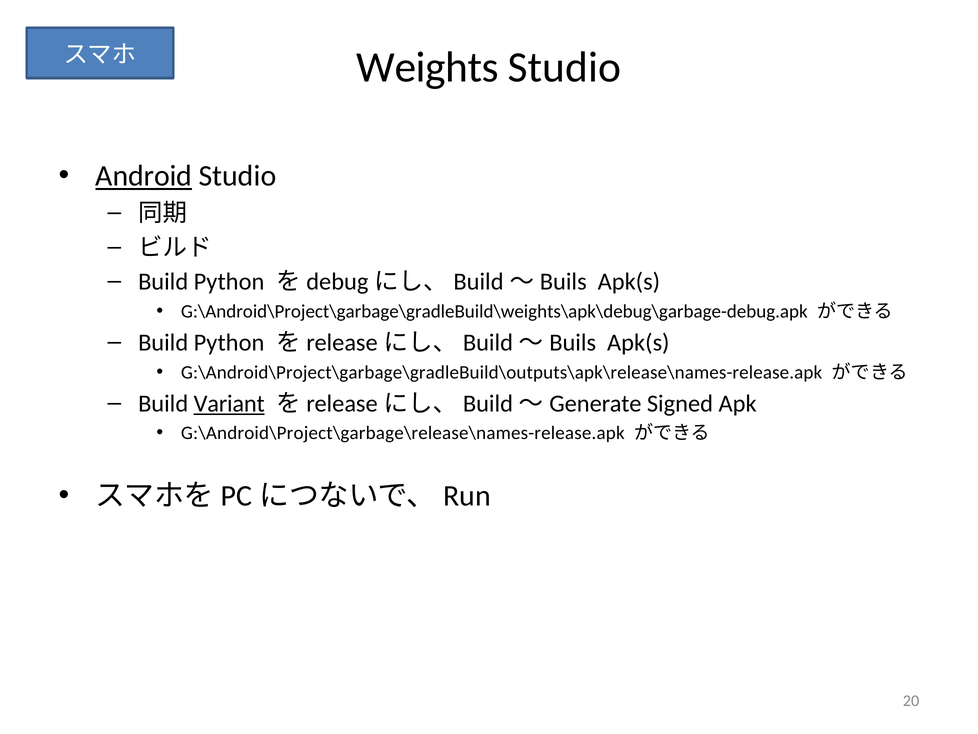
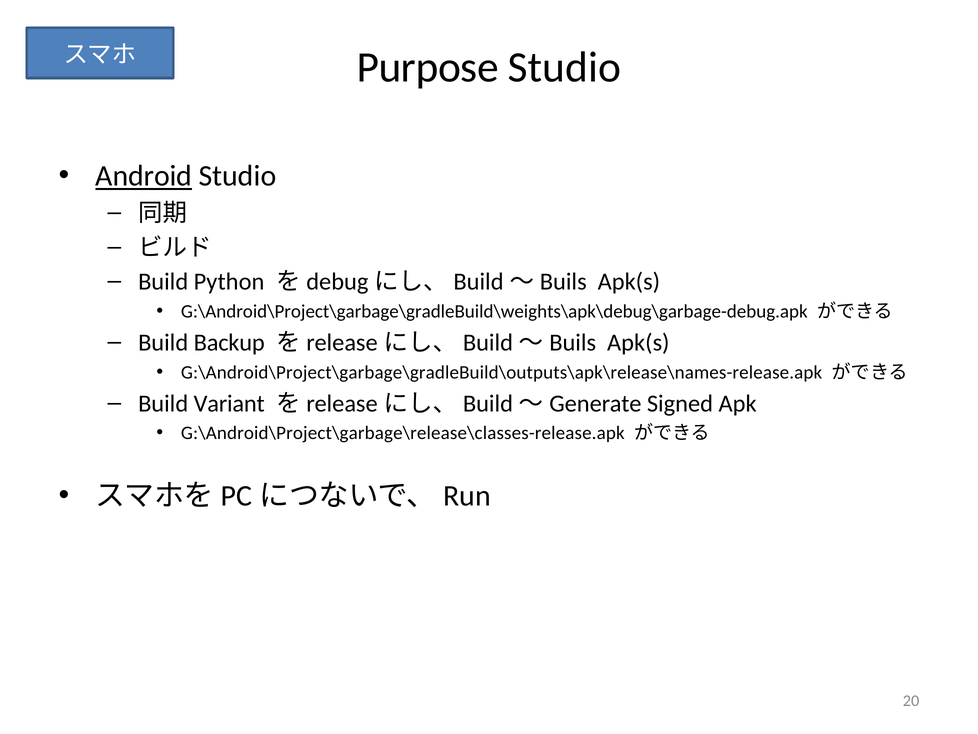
Weights: Weights -> Purpose (428, 67)
Python: Python -> Backup (229, 342)
Variant underline: present -> none (229, 403)
G:\Android\Project\garbage\release\names-release.apk: G:\Android\Project\garbage\release\names-release.apk -> G:\Android\Project\garbage\release\classes-release.apk (403, 433)
